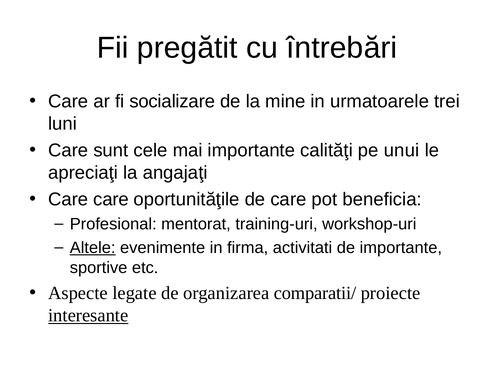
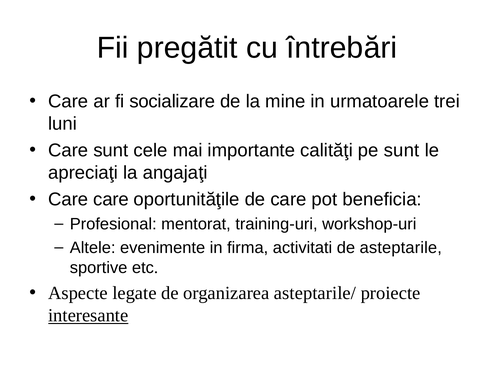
pe unui: unui -> sunt (402, 150)
Altele underline: present -> none (93, 247)
de importante: importante -> asteptarile (401, 247)
comparatii/: comparatii/ -> asteptarile/ (315, 293)
